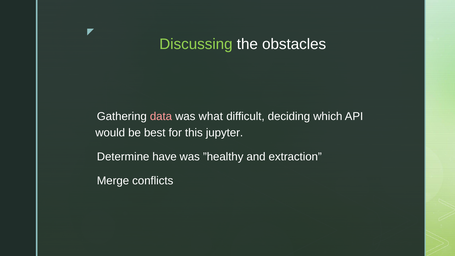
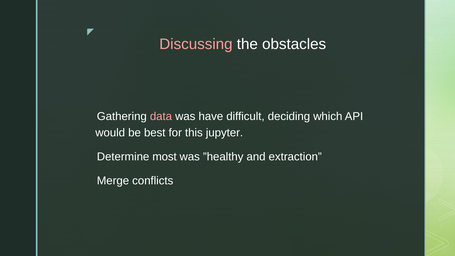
Discussing colour: light green -> pink (196, 44)
what: what -> have (211, 116)
have: have -> most (165, 157)
